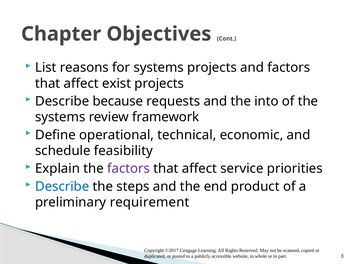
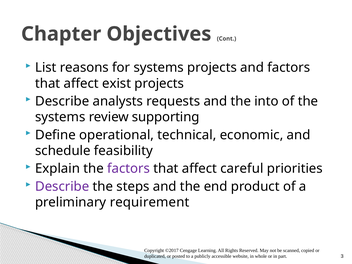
because: because -> analysts (118, 101)
framework: framework -> supporting (166, 117)
service: service -> careful (242, 169)
Describe colour: blue -> purple (62, 186)
